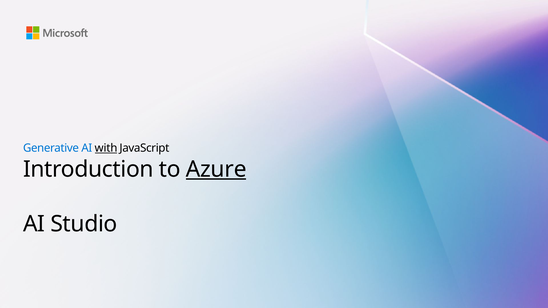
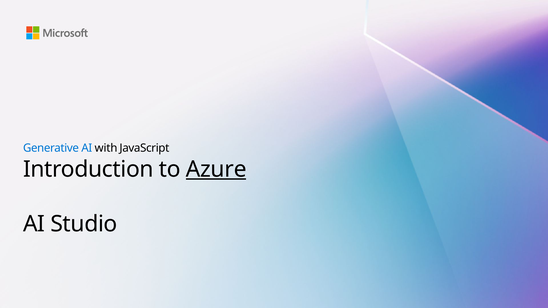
with underline: present -> none (106, 148)
